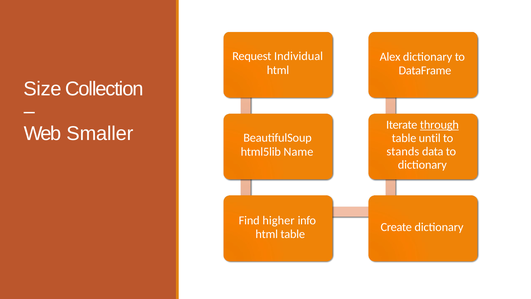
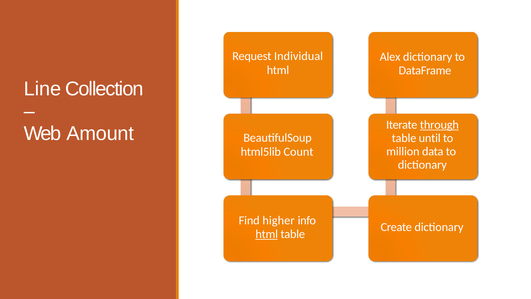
Size: Size -> Line (43, 89)
Smaller: Smaller -> Amount (100, 133)
stands: stands -> million (403, 151)
Name: Name -> Count (298, 152)
html underline: none -> present (267, 234)
